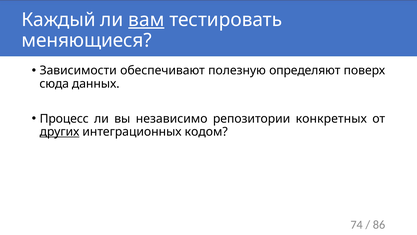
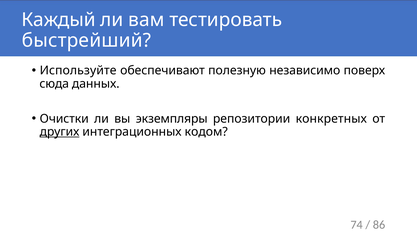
вам underline: present -> none (146, 20)
меняющиеся: меняющиеся -> быстрейший (86, 40)
Зависимости: Зависимости -> Используйте (78, 70)
определяют: определяют -> независимо (305, 70)
Процесс: Процесс -> Очистки (64, 118)
независимо: независимо -> экземпляры (172, 118)
